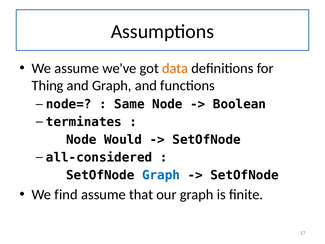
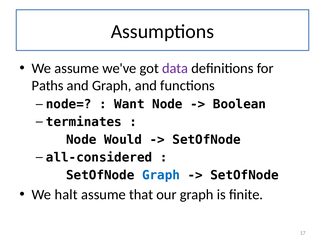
data colour: orange -> purple (175, 68)
Thing: Thing -> Paths (48, 86)
Same: Same -> Want (129, 104)
find: find -> halt (66, 194)
